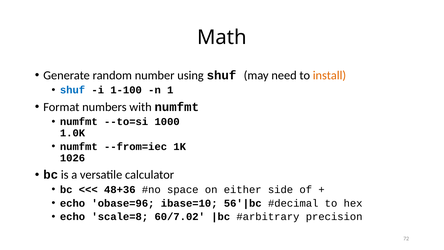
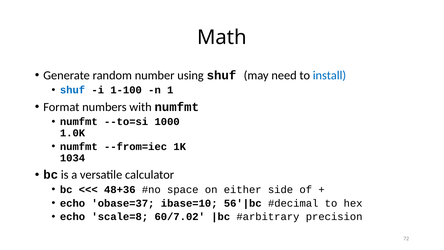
install colour: orange -> blue (329, 75)
1026: 1026 -> 1034 (73, 158)
obase=96: obase=96 -> obase=37 (123, 203)
